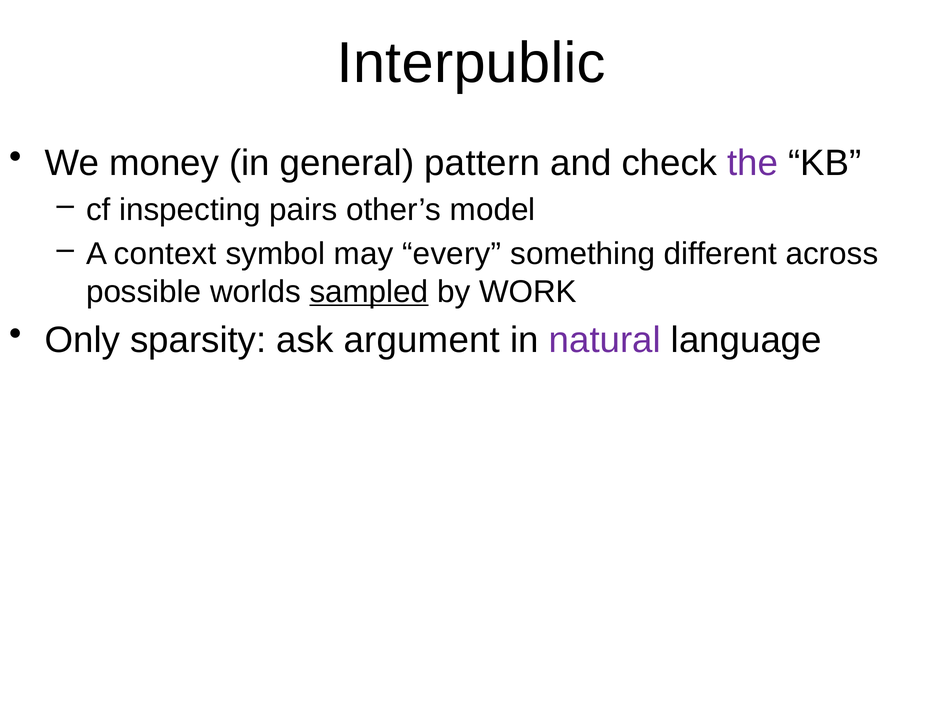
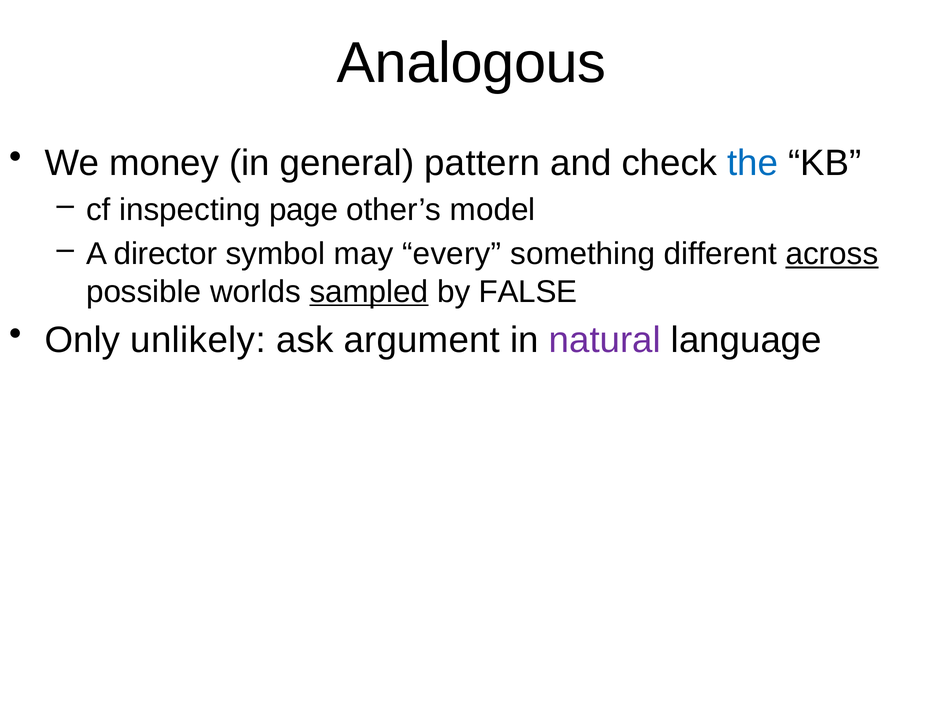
Interpublic: Interpublic -> Analogous (472, 63)
the colour: purple -> blue (753, 163)
pairs: pairs -> page (304, 210)
context: context -> director (165, 254)
across underline: none -> present (832, 254)
WORK: WORK -> FALSE (528, 291)
sparsity: sparsity -> unlikely (198, 340)
